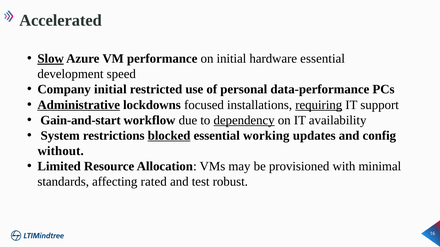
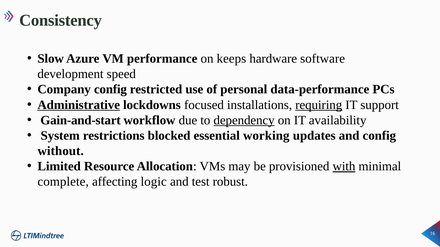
Accelerated: Accelerated -> Consistency (61, 20)
Slow underline: present -> none (51, 59)
on initial: initial -> keeps (231, 59)
hardware essential: essential -> software (323, 59)
Company initial: initial -> config (110, 90)
blocked underline: present -> none (169, 136)
with underline: none -> present (344, 167)
standards: standards -> complete (63, 182)
rated: rated -> logic (154, 182)
